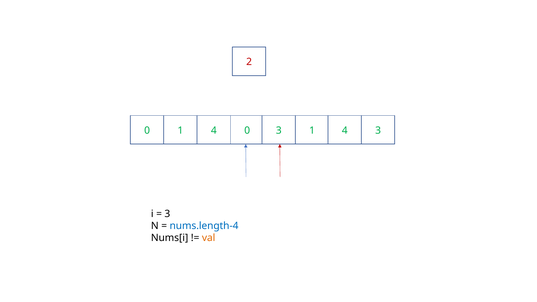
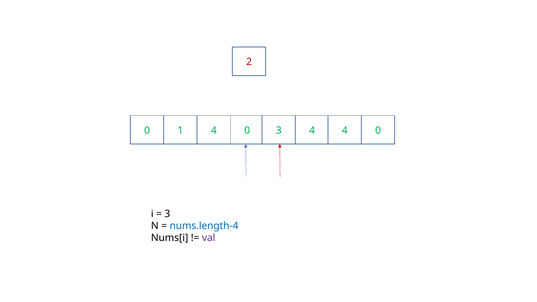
3 1: 1 -> 4 (312, 131)
3: 3 -> 0 (378, 131)
val colour: orange -> purple (209, 238)
